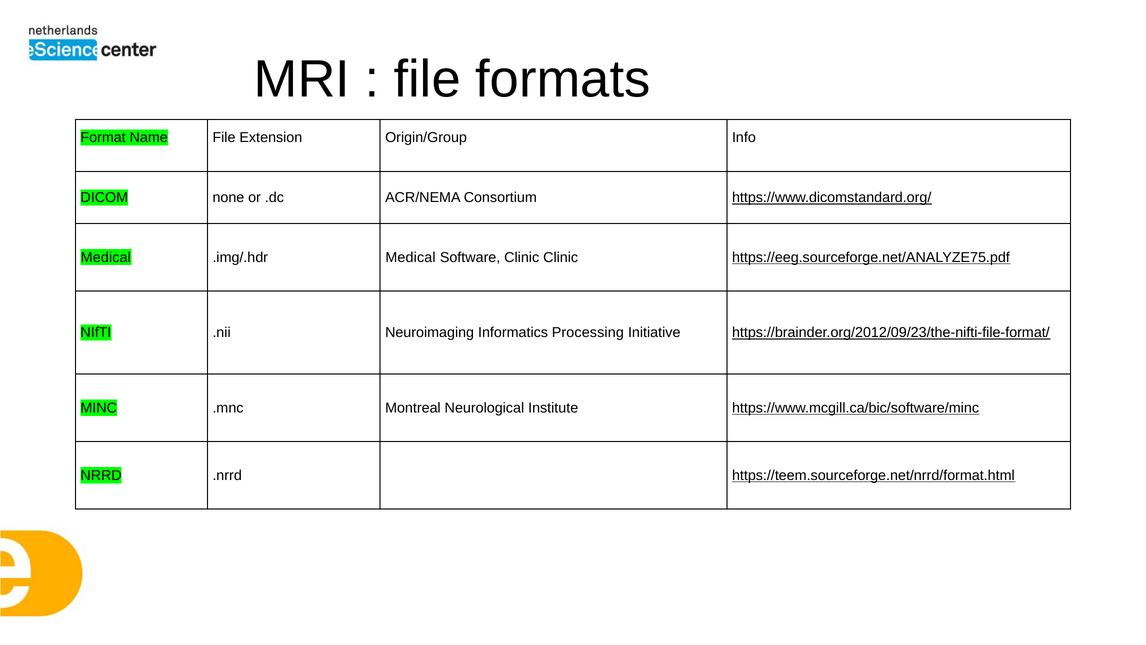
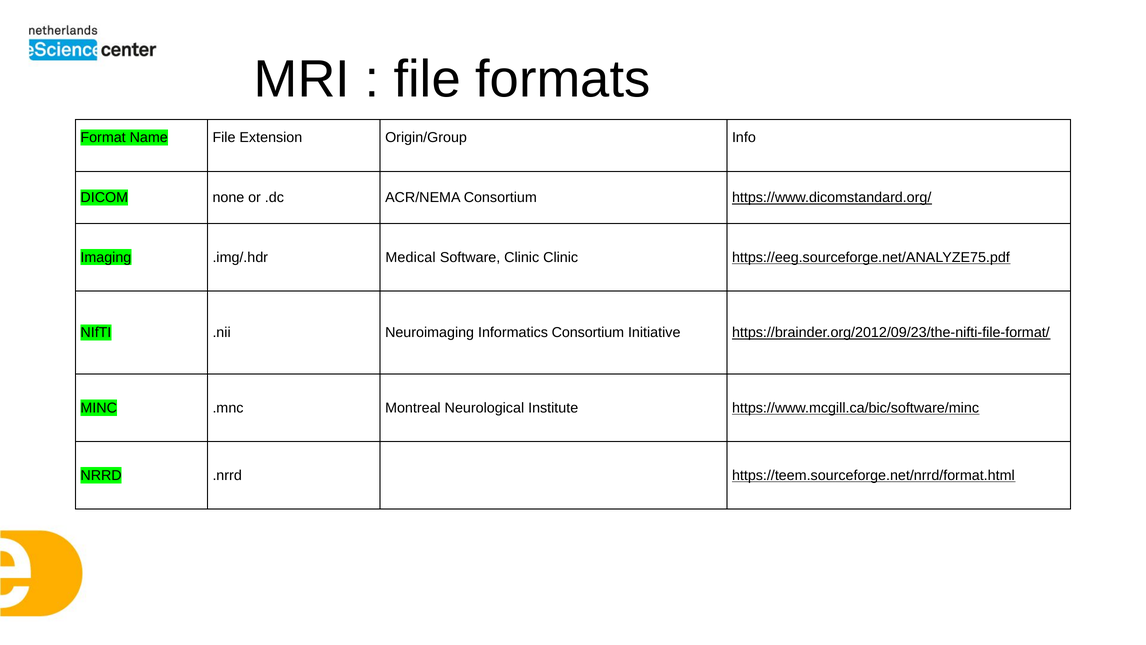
Medical: Medical -> Imaging (106, 257)
Informatics Processing: Processing -> Consortium (588, 333)
